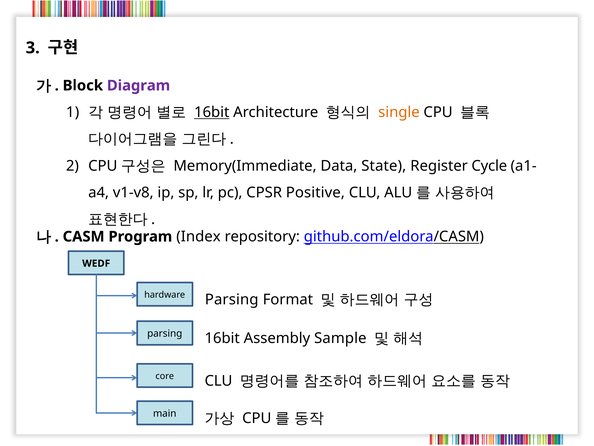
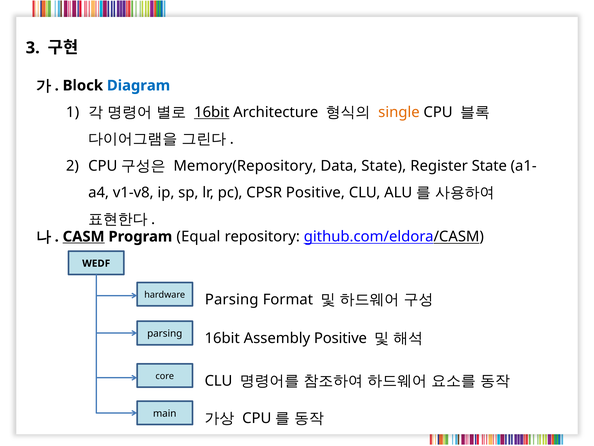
Diagram colour: purple -> blue (139, 85)
Memory(Immediate: Memory(Immediate -> Memory(Repository (245, 166)
Register Cycle: Cycle -> State (489, 166)
CASM underline: none -> present (84, 236)
Index: Index -> Equal (198, 236)
Assembly Sample: Sample -> Positive (340, 338)
